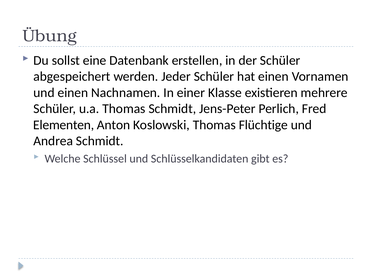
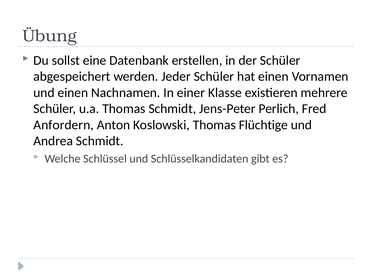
Elementen: Elementen -> Anfordern (64, 125)
